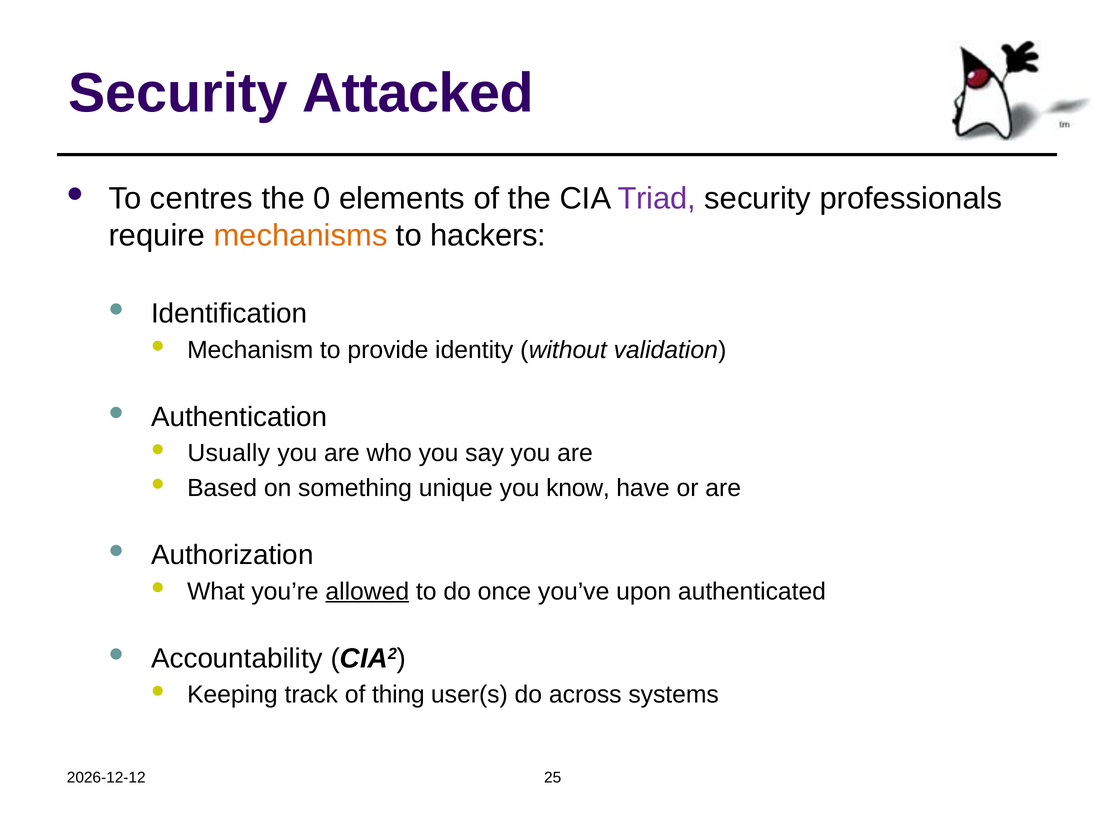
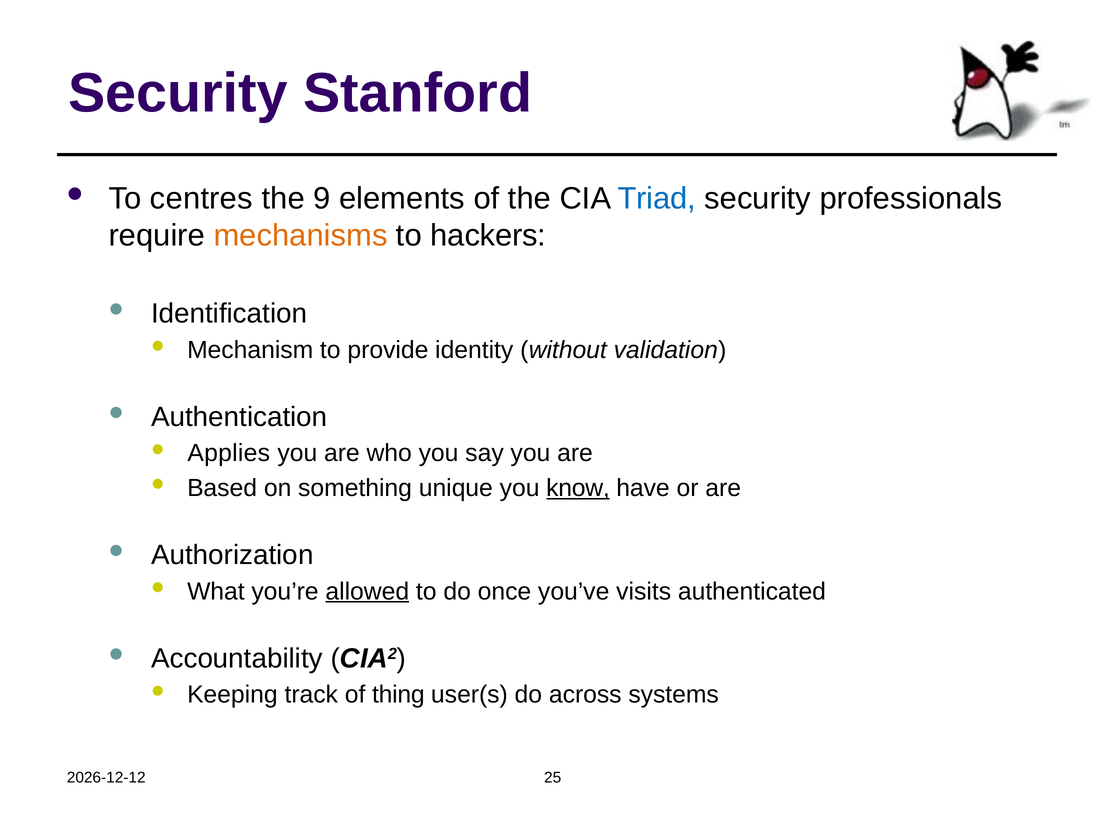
Attacked: Attacked -> Stanford (418, 93)
0: 0 -> 9 (322, 198)
Triad colour: purple -> blue (657, 198)
Usually: Usually -> Applies (229, 453)
know underline: none -> present (578, 488)
upon: upon -> visits (644, 591)
